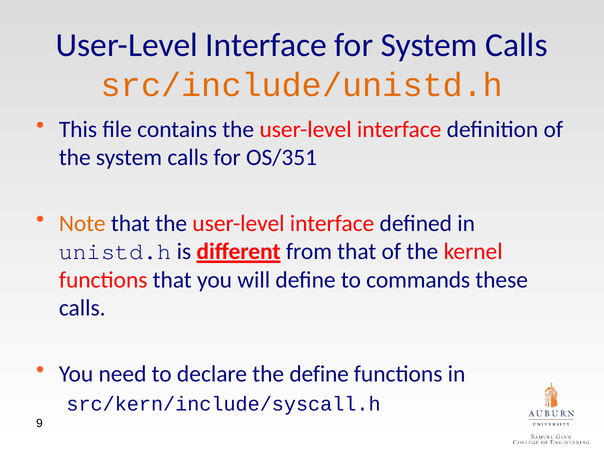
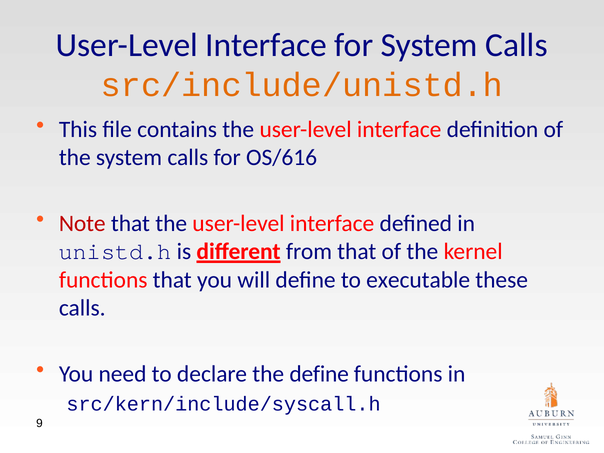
OS/351: OS/351 -> OS/616 (282, 158)
Note colour: orange -> red (82, 224)
commands: commands -> executable (418, 280)
